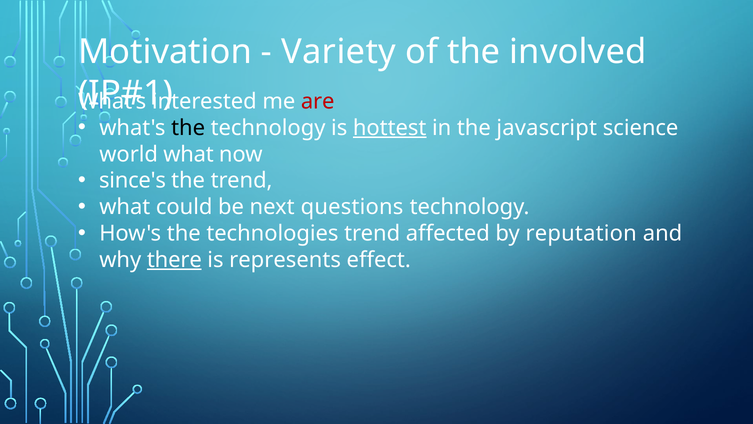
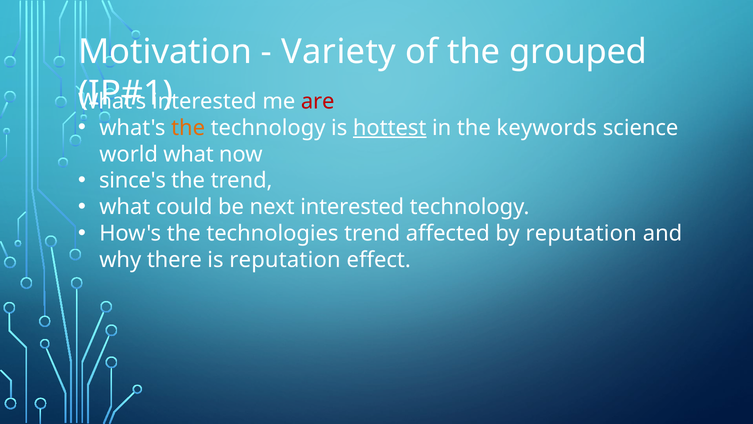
involved: involved -> grouped (578, 52)
the colour: black -> orange (188, 128)
javascript: javascript -> keywords (547, 128)
next questions: questions -> interested (352, 207)
there underline: present -> none (174, 260)
is represents: represents -> reputation (285, 260)
